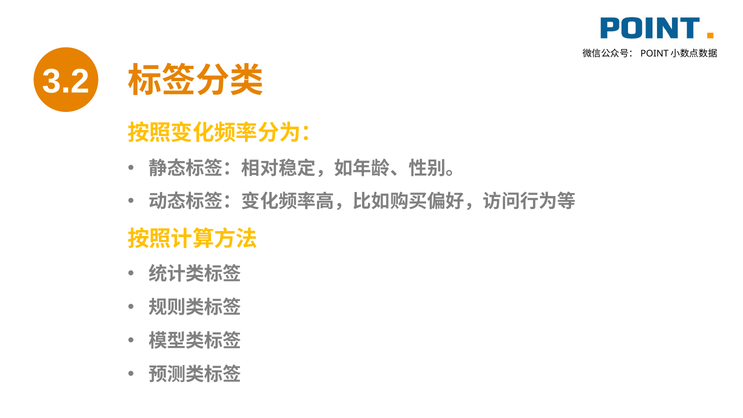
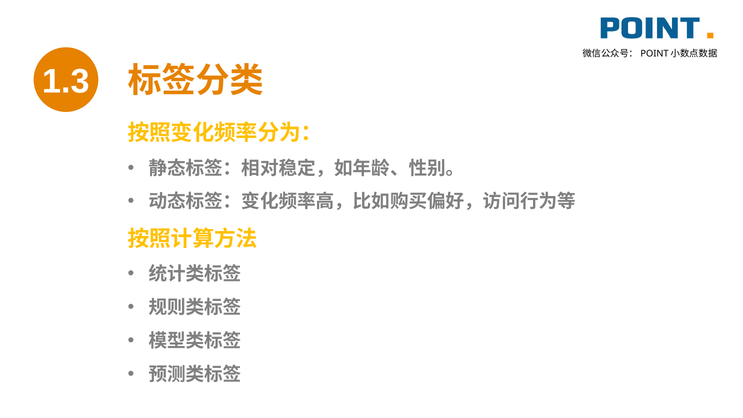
3.2: 3.2 -> 1.3 (66, 82)
